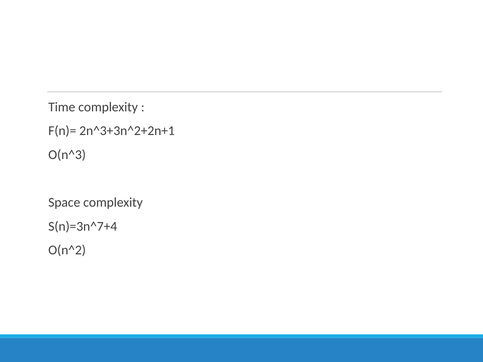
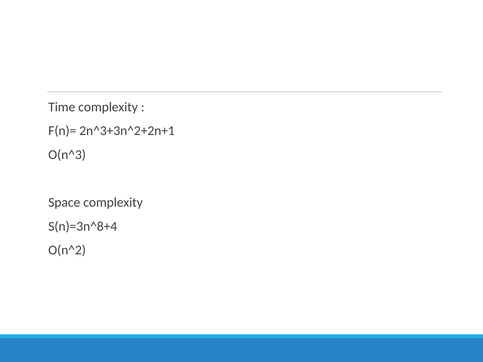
S(n)=3n^7+4: S(n)=3n^7+4 -> S(n)=3n^8+4 (83, 226)
